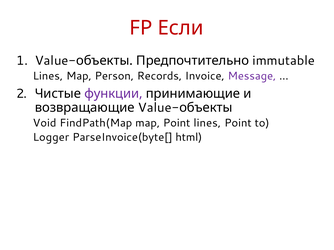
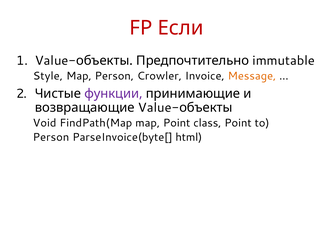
Lines: Lines -> Style (48, 76)
Records: Records -> Crowler (159, 76)
Message colour: purple -> orange (252, 76)
Point lines: lines -> class (207, 123)
Logger: Logger -> Person (51, 138)
